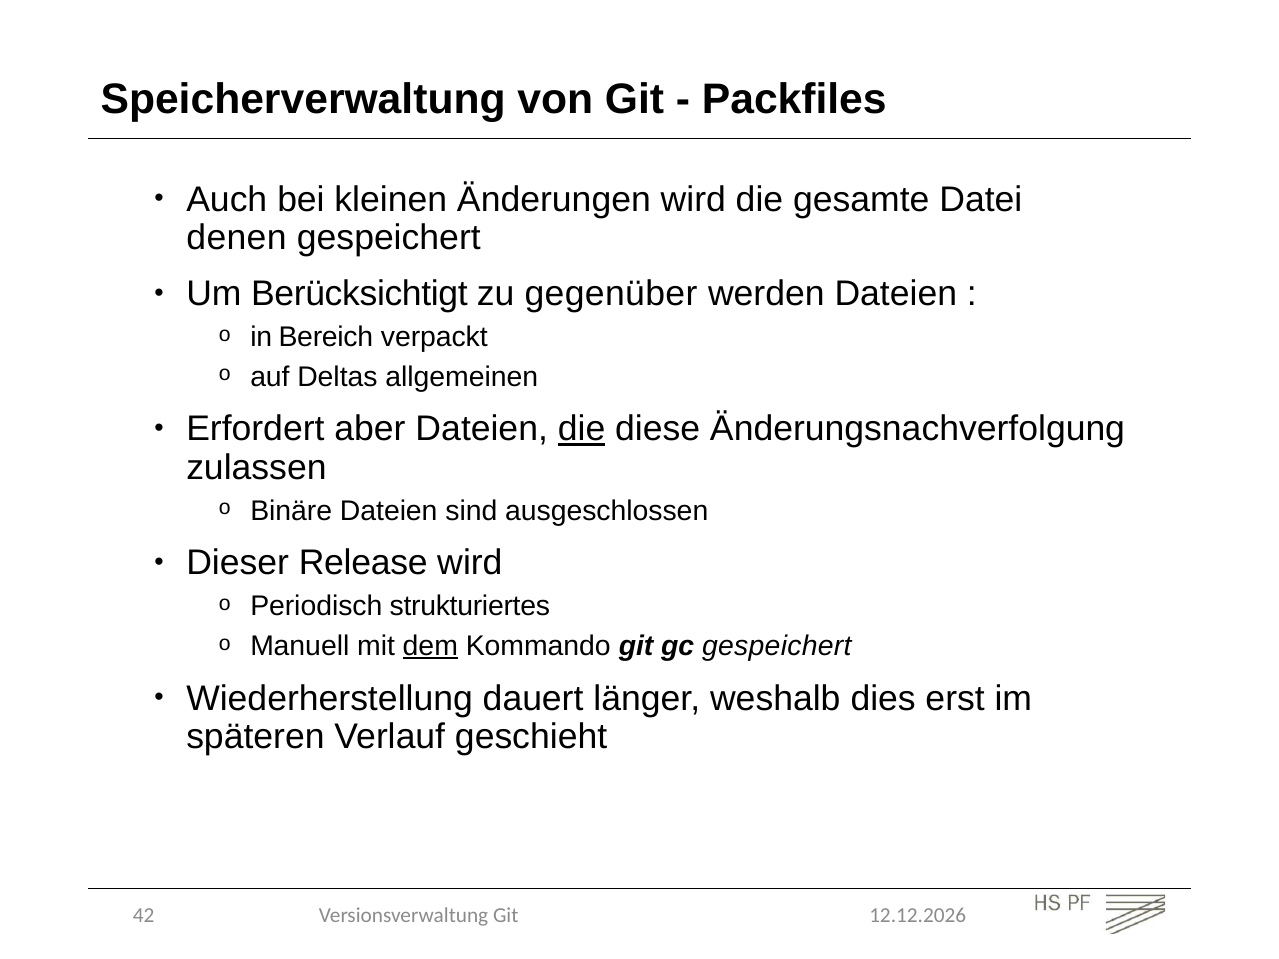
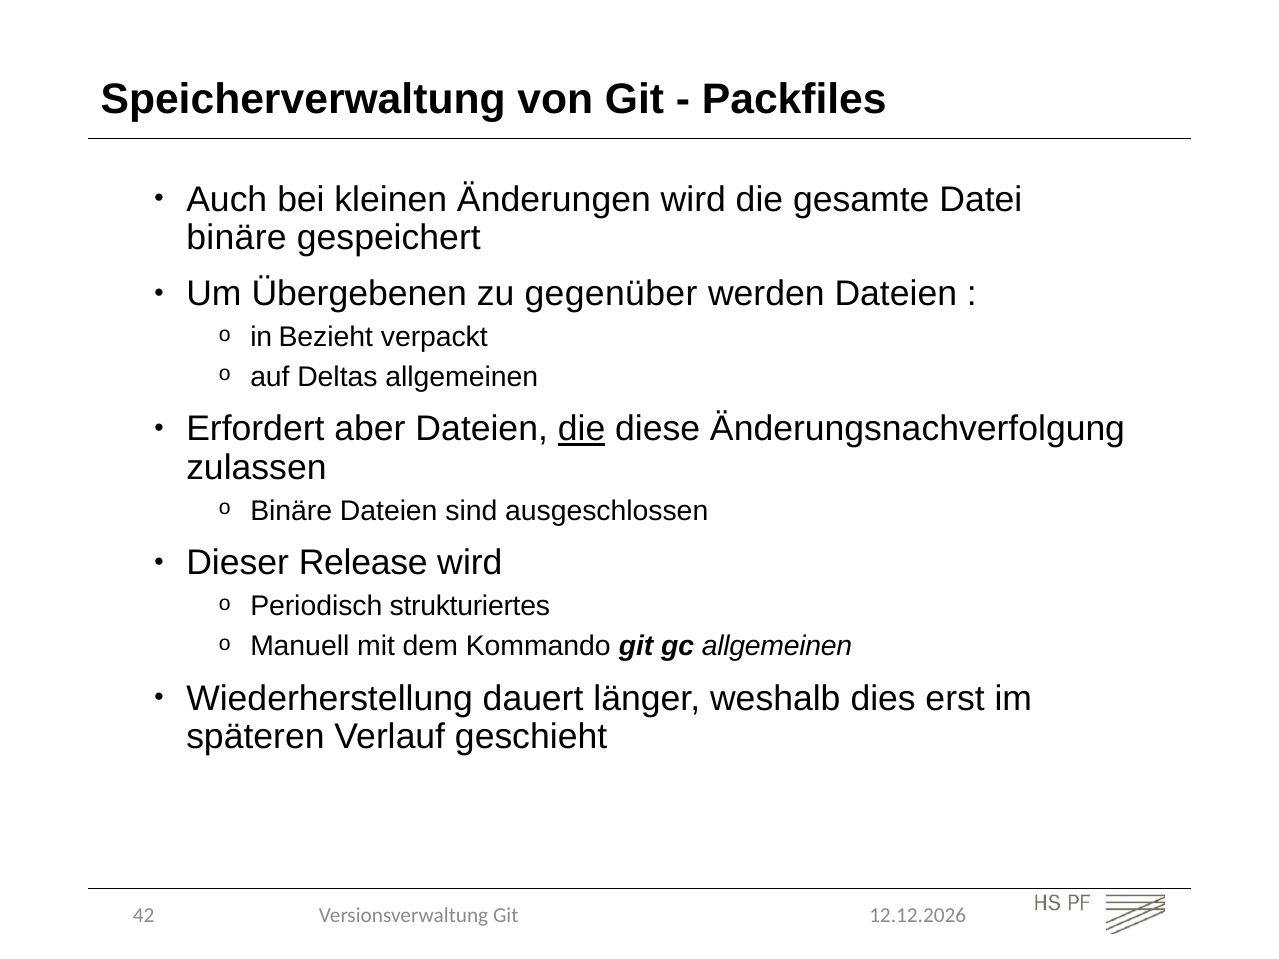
denen: denen -> binäre (237, 238)
Berücksichtigt: Berücksichtigt -> Übergebenen (359, 294)
Bereich: Bereich -> Bezieht (326, 337)
dem underline: present -> none (430, 646)
gc gespeichert: gespeichert -> allgemeinen (777, 646)
